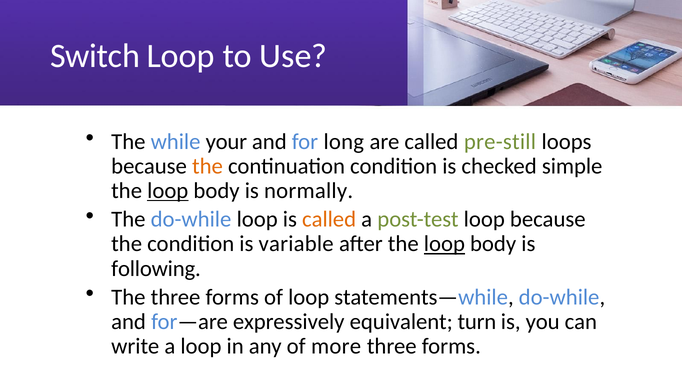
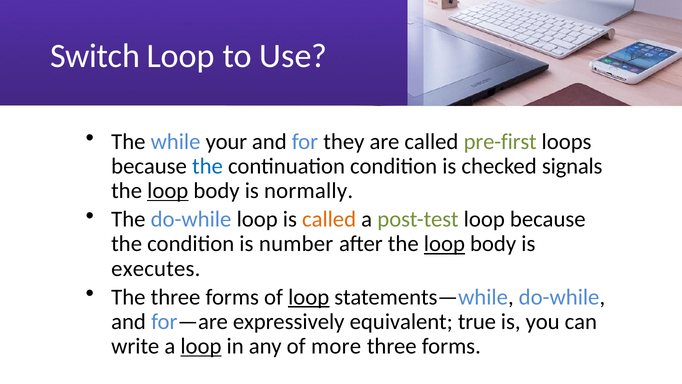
long: long -> they (344, 141)
pre-still: pre-still -> pre-first (500, 141)
the colour: orange -> blue (207, 166)
simple: simple -> signals (572, 166)
variable: variable -> number (296, 244)
following: following -> executes (156, 268)
loop underline: none -> present (309, 297)
turn: turn -> true (477, 321)
loop underline: none -> present (201, 346)
